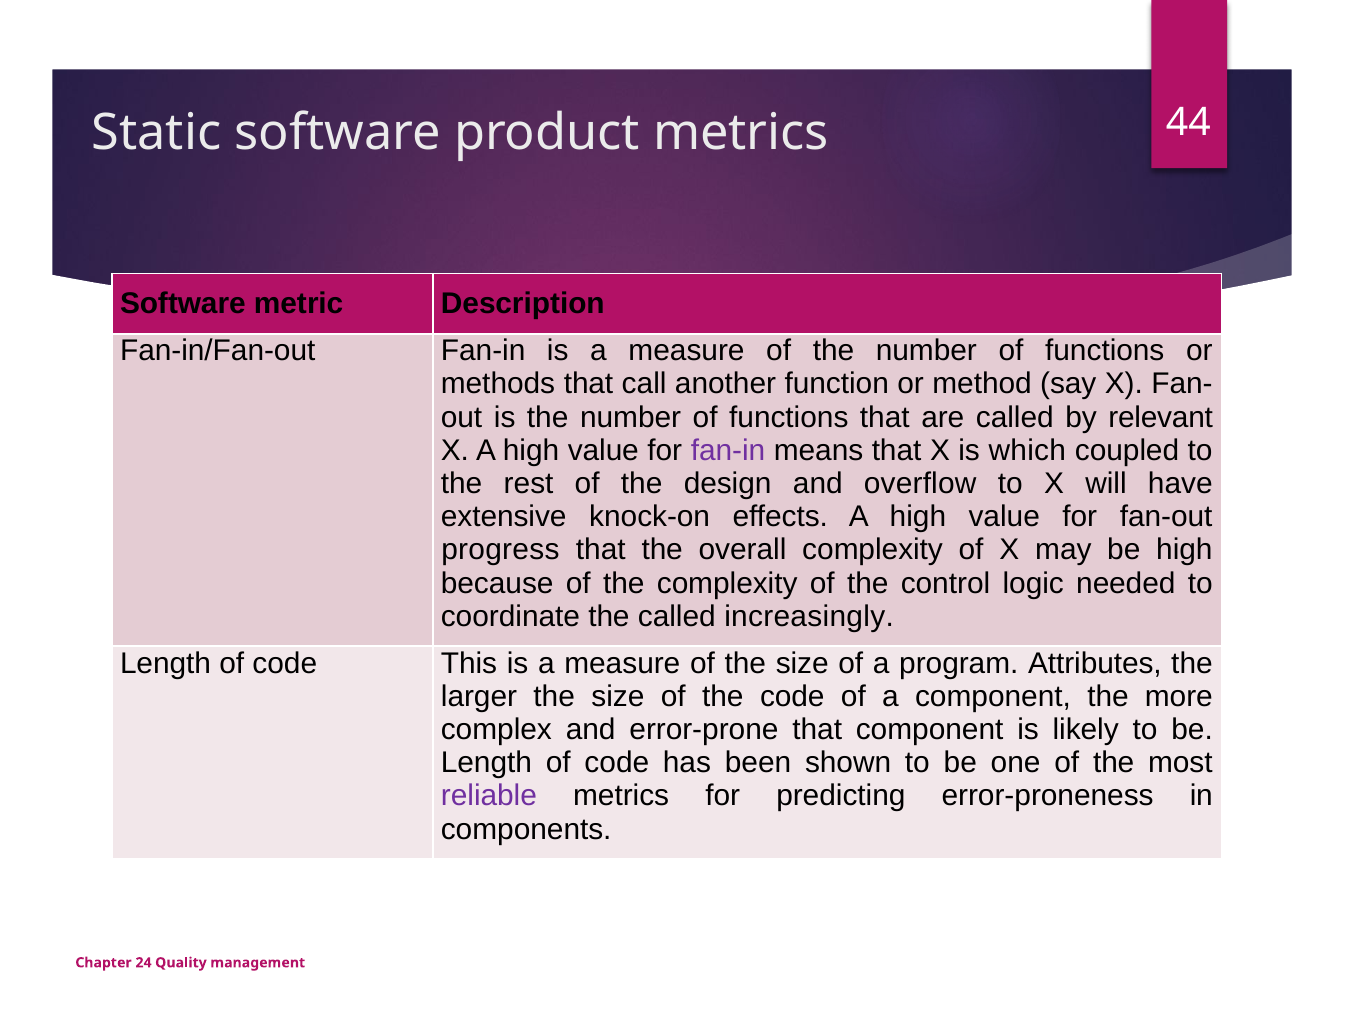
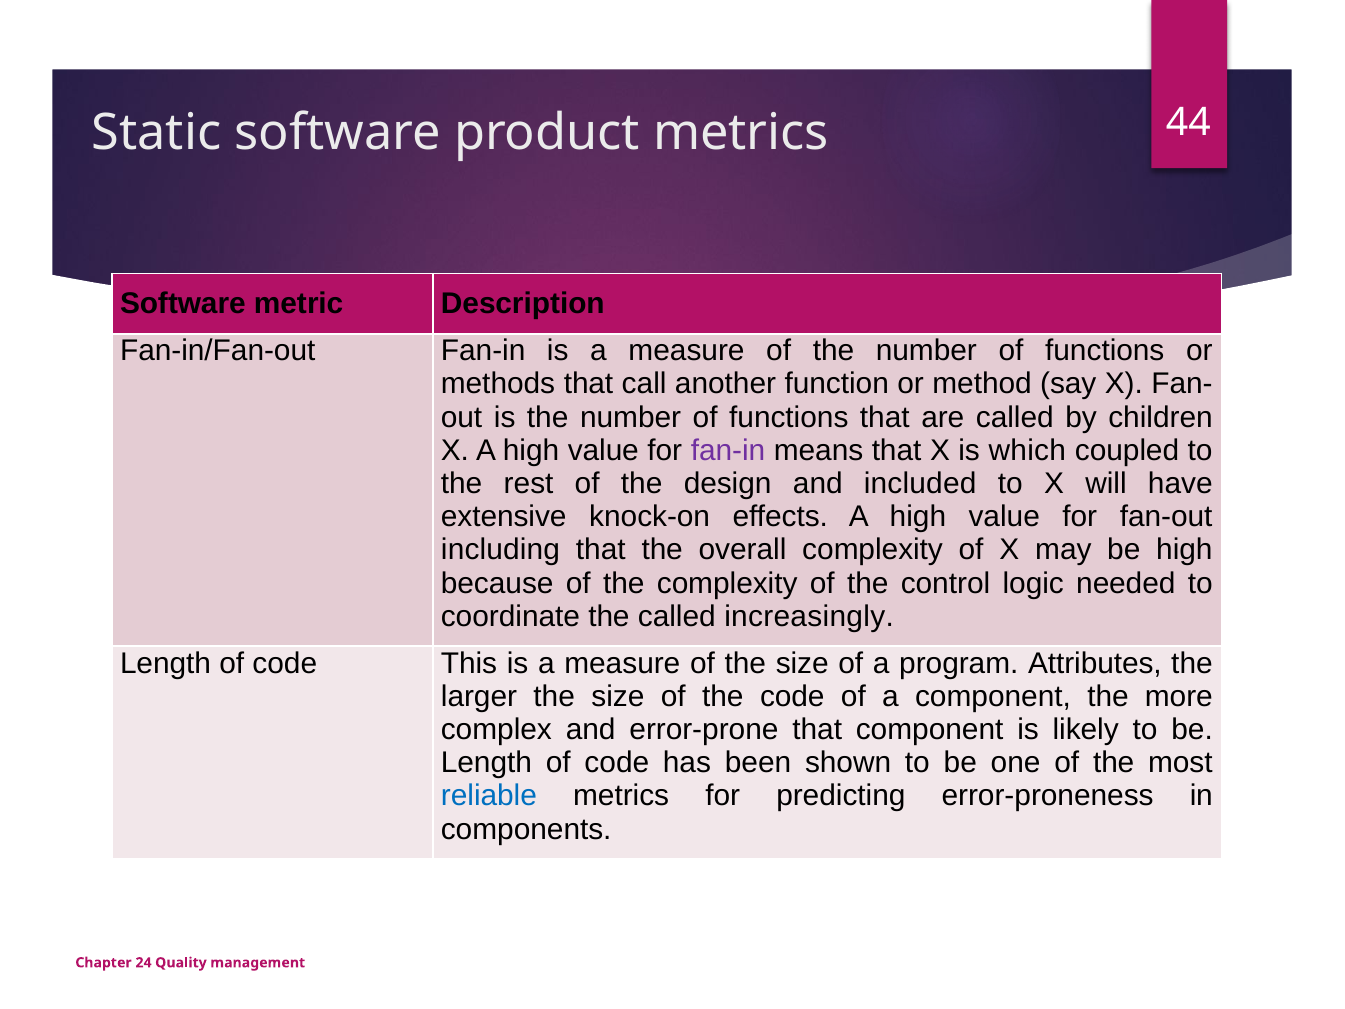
relevant: relevant -> children (1161, 417)
overflow: overflow -> included (920, 484)
progress: progress -> including (500, 550)
reliable colour: purple -> blue (489, 796)
